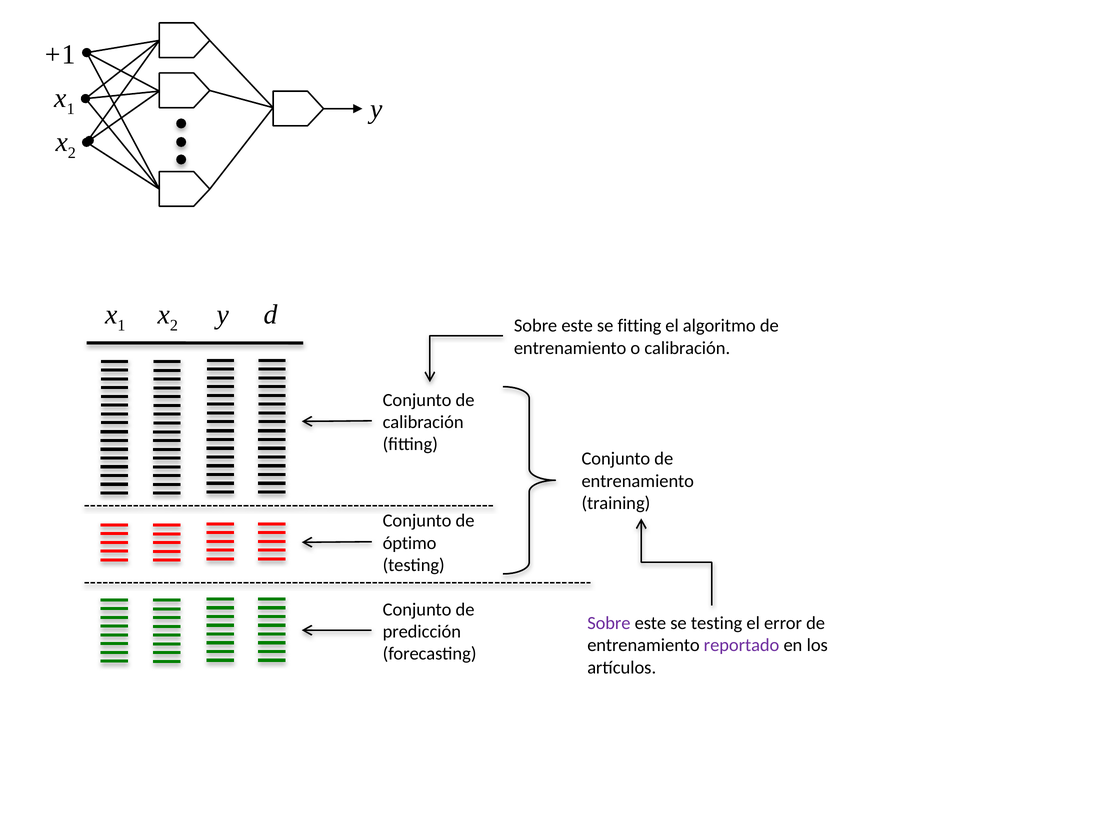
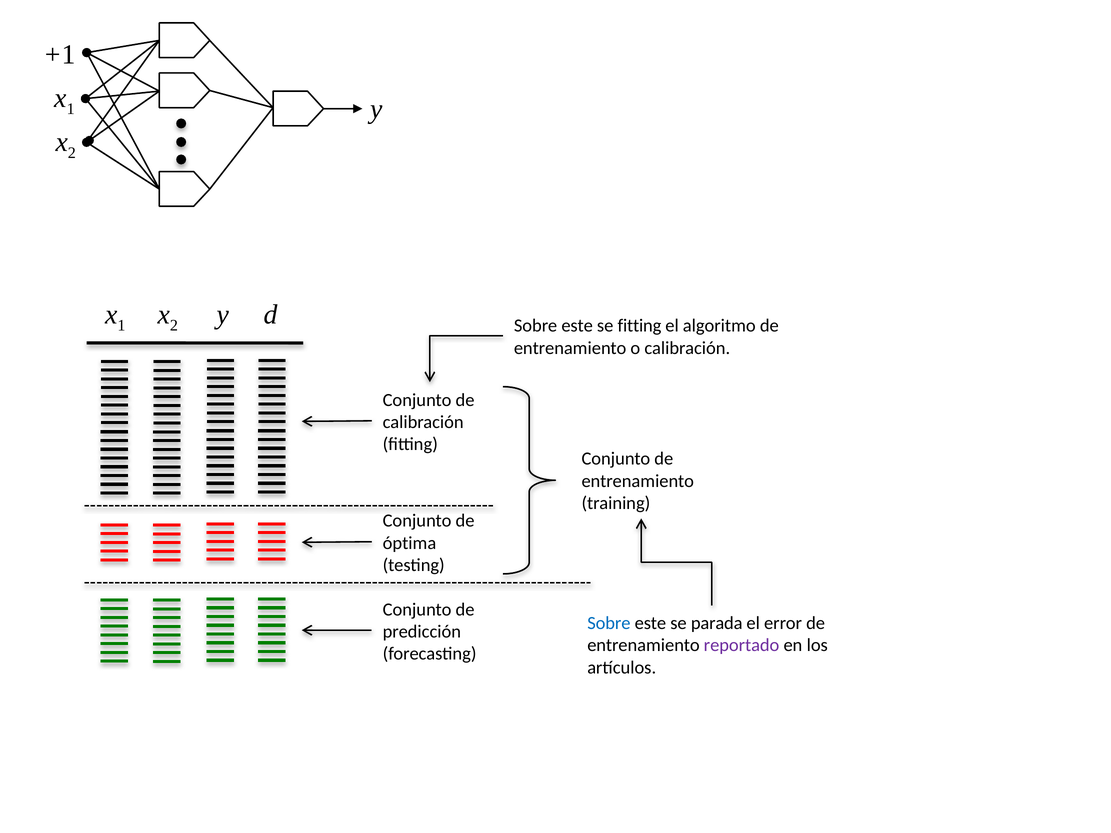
óptimo: óptimo -> óptima (409, 543)
Sobre colour: purple -> blue (609, 623)
se testing: testing -> parada (717, 623)
